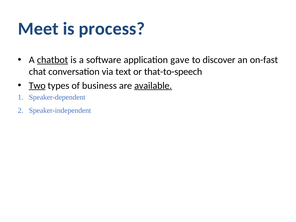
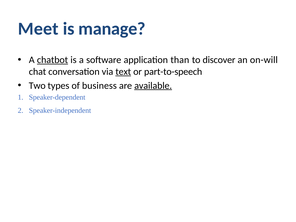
process: process -> manage (112, 29)
gave: gave -> than (180, 60)
on-fast: on-fast -> on-will (264, 60)
text underline: none -> present (123, 72)
that-to-speech: that-to-speech -> part-to-speech (173, 72)
Two underline: present -> none (37, 86)
